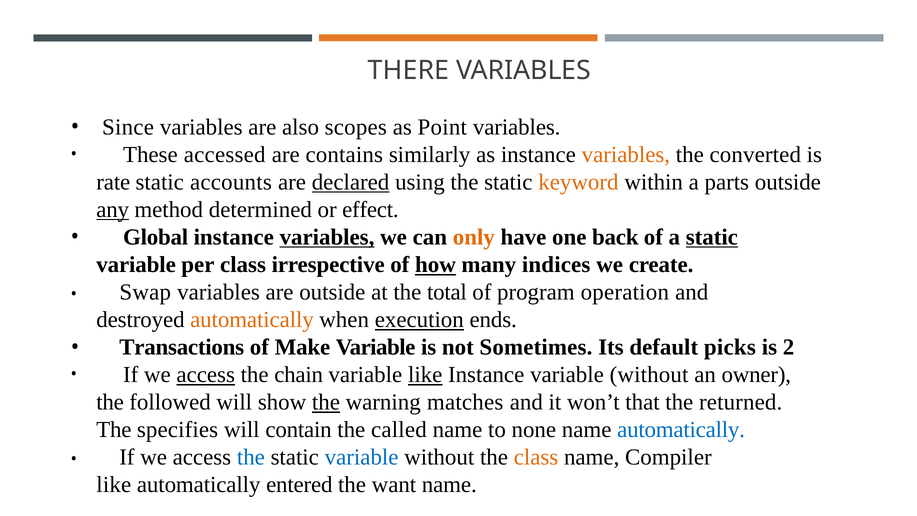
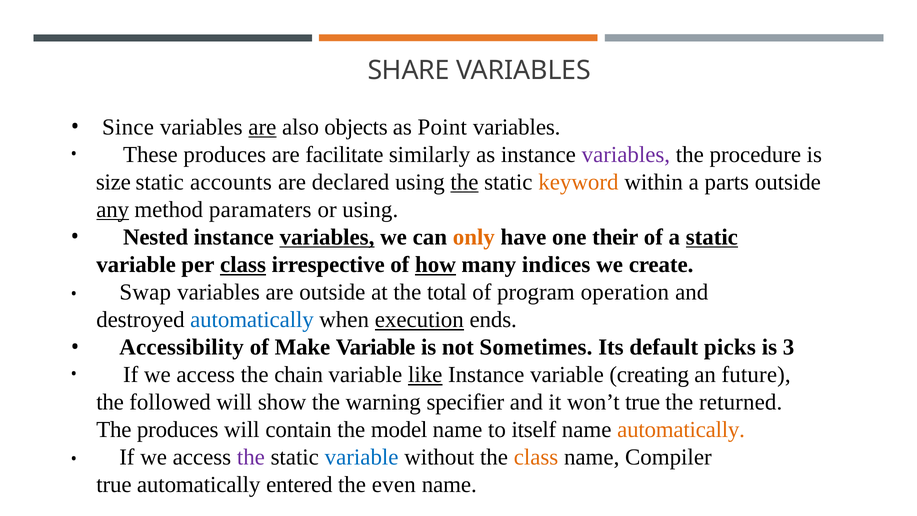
THERE: THERE -> SHARE (409, 70)
are underline: none -> present (262, 127)
scopes: scopes -> objects (356, 127)
These accessed: accessed -> produces (225, 155)
contains: contains -> facilitate (344, 155)
variables colour: orange -> purple (626, 155)
converted: converted -> procedure (755, 155)
rate: rate -> size (113, 182)
declared underline: present -> none (351, 182)
the underline: none -> present (464, 182)
determined: determined -> paramaters (260, 210)
or effect: effect -> using (370, 210)
Global: Global -> Nested (156, 237)
back: back -> their (615, 237)
class underline: none -> present (243, 265)
automatically colour: orange -> blue (252, 320)
Transactions: Transactions -> Accessibility (182, 347)
2: 2 -> 3 (789, 347)
access underline: present -> none (206, 375)
Instance variable without: without -> creating (649, 375)
owner: owner -> future (756, 375)
the underline: present -> none (326, 402)
matches: matches -> specifier (465, 402)
won’t that: that -> true (643, 402)
The specifies: specifies -> produces (178, 430)
called: called -> model (399, 430)
none: none -> itself (534, 430)
automatically colour: blue -> orange (681, 430)
the colour: blue -> purple (251, 457)
like: like -> true (114, 485)
want: want -> even (394, 485)
